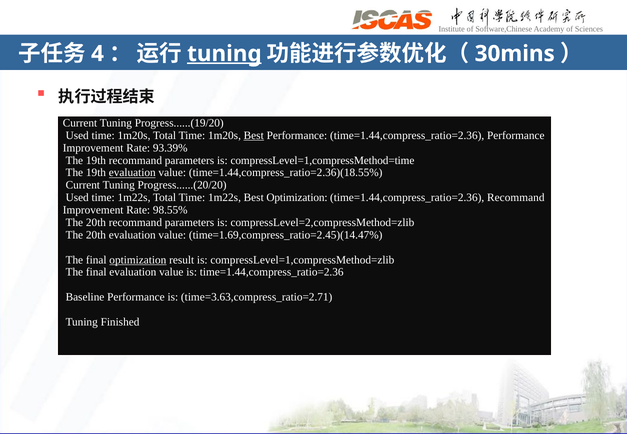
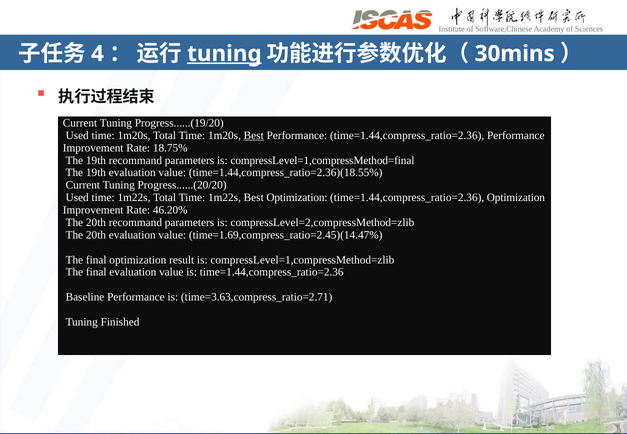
93.39%: 93.39% -> 18.75% (170, 148)
compressLevel=1,compressMethod=time: compressLevel=1,compressMethod=time -> compressLevel=1,compressMethod=final (322, 160)
evaluation underline: present -> none (132, 173)
Recommand: Recommand -> Optimization (516, 198)
98.55%: 98.55% -> 46.20% (170, 210)
optimization underline: present -> none (138, 260)
